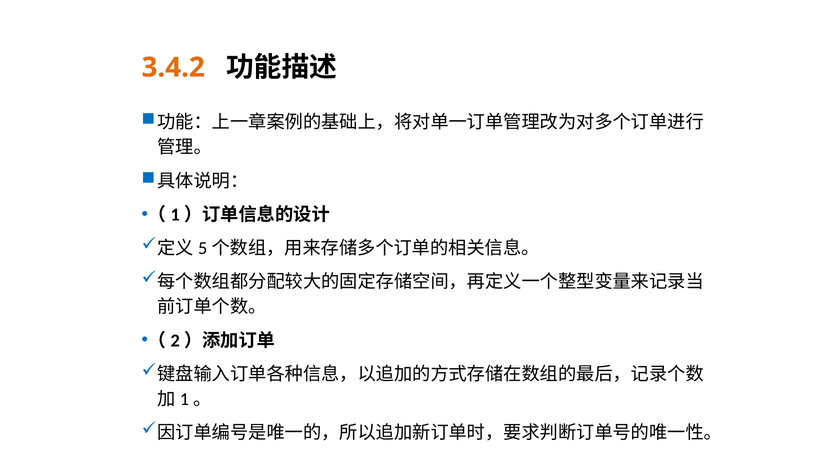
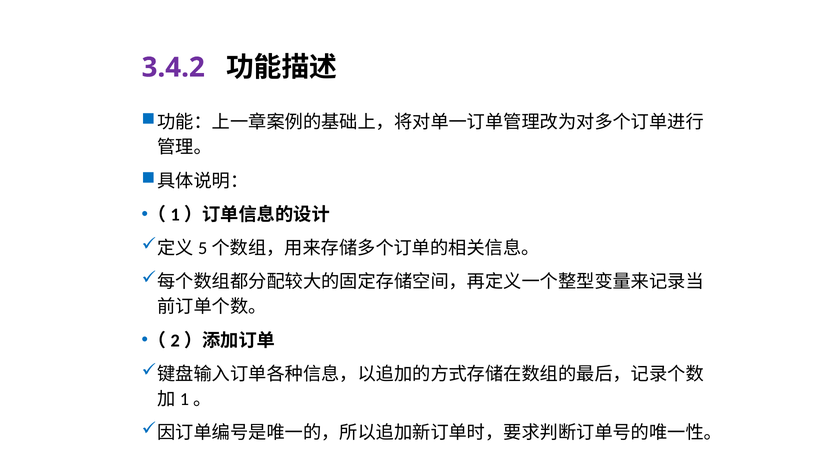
3.4.2 colour: orange -> purple (173, 68)
